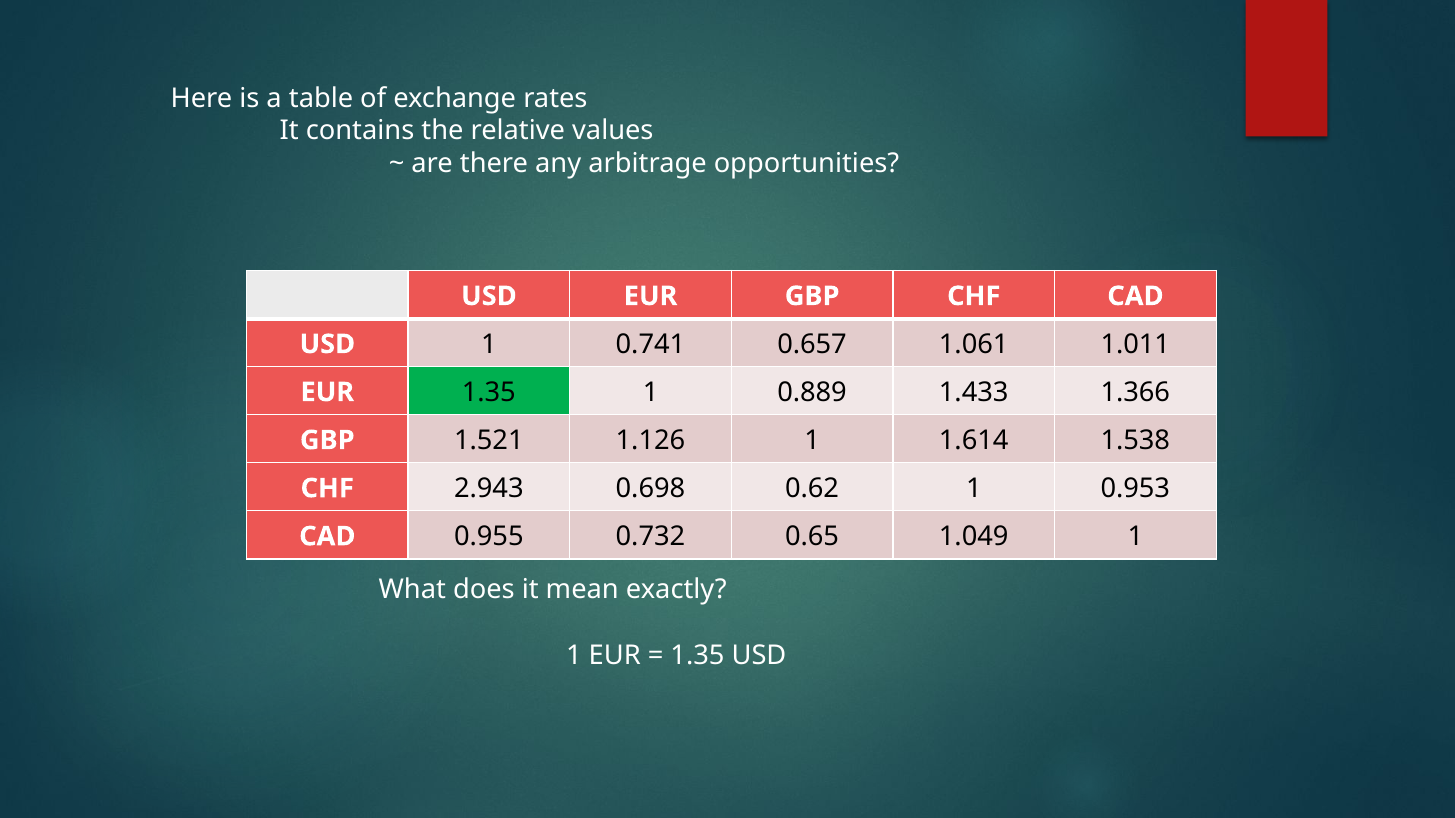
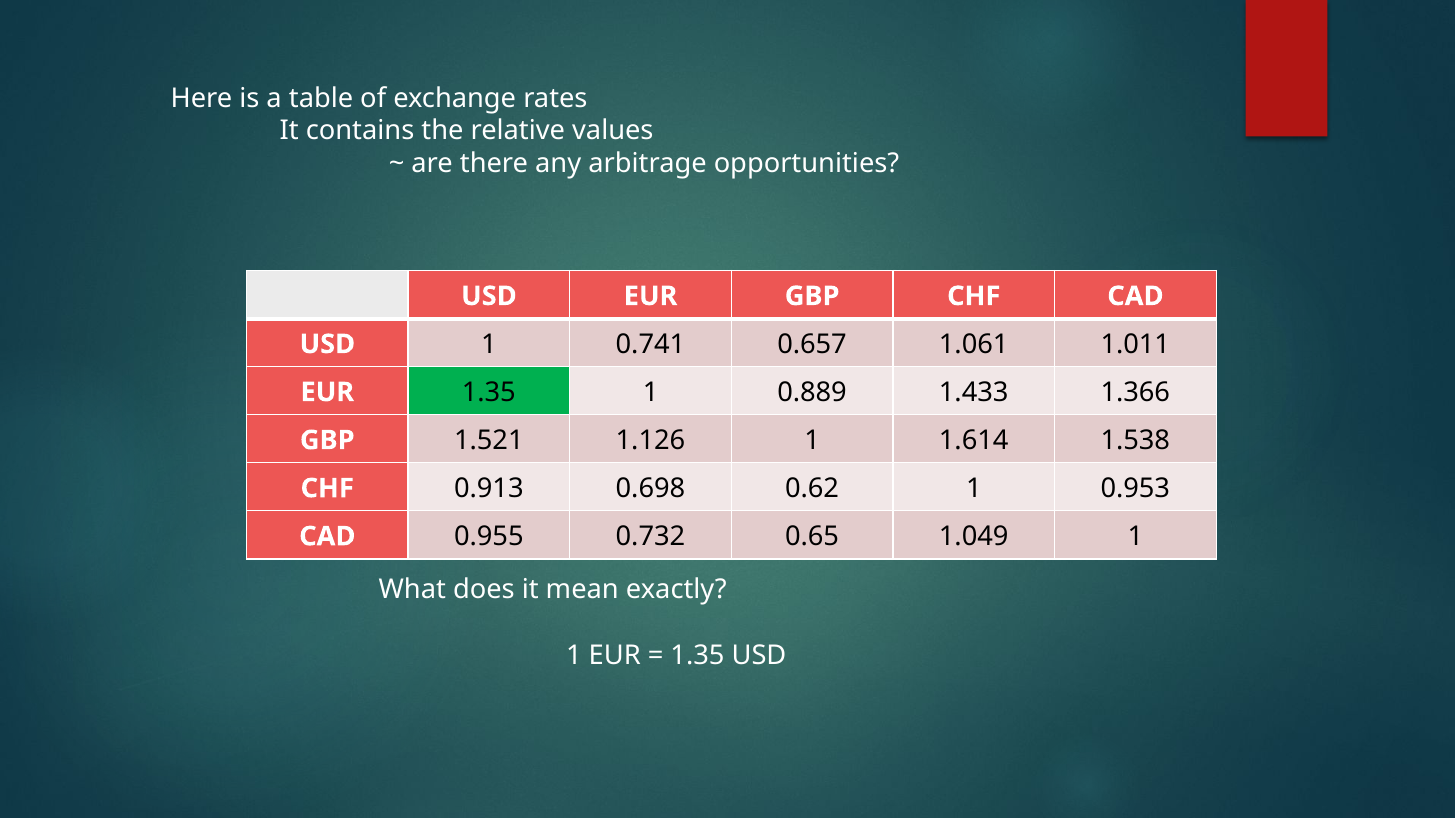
2.943: 2.943 -> 0.913 (489, 489)
